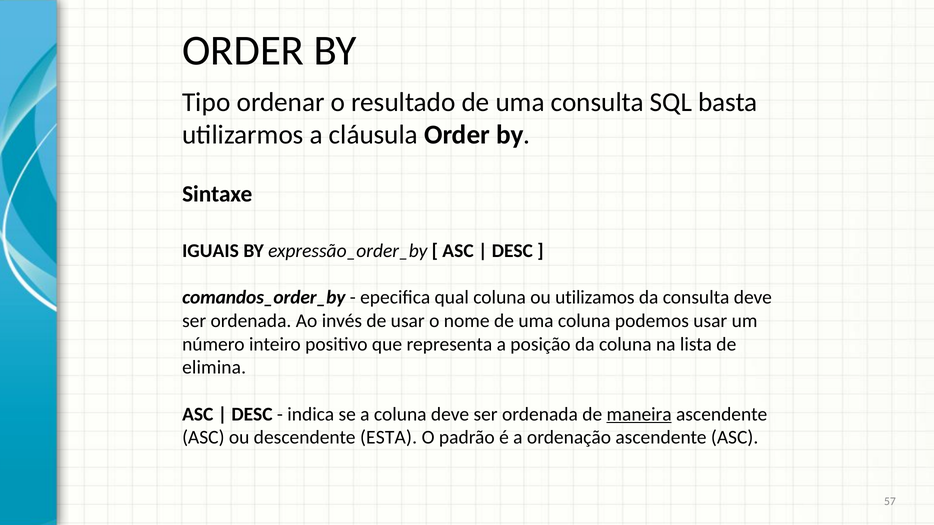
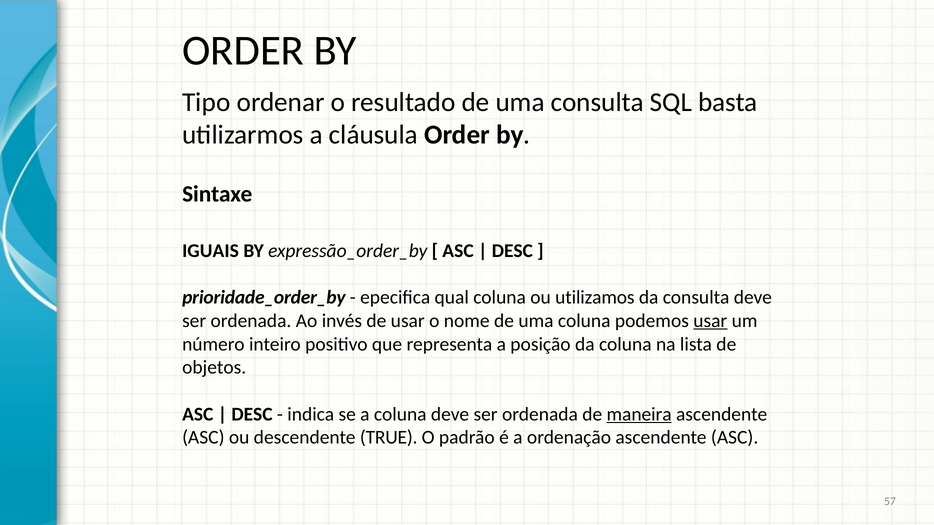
comandos_order_by: comandos_order_by -> prioridade_order_by (264, 298)
usar underline: none -> present (710, 321)
elimina: elimina -> objetos (214, 368)
ESTA: ESTA -> TRUE (389, 438)
